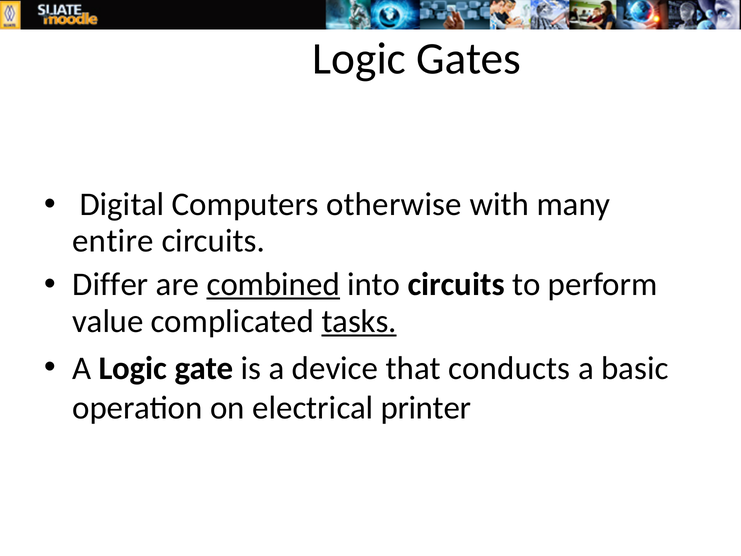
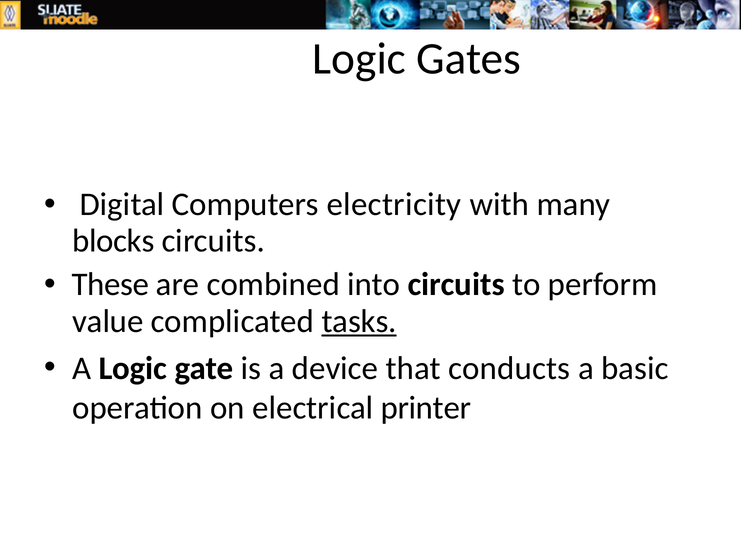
otherwise: otherwise -> electricity (394, 204)
entire: entire -> blocks (113, 241)
Differ: Differ -> These (111, 284)
combined underline: present -> none (273, 284)
